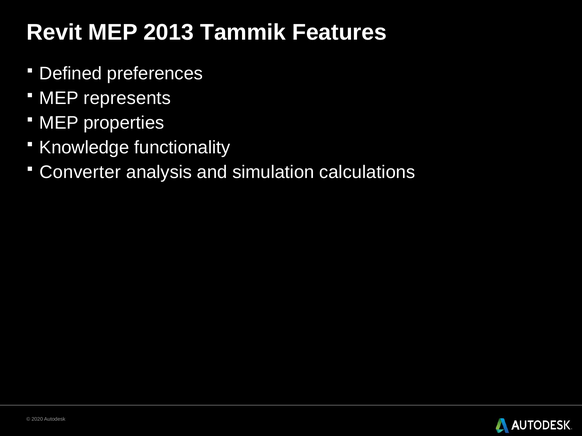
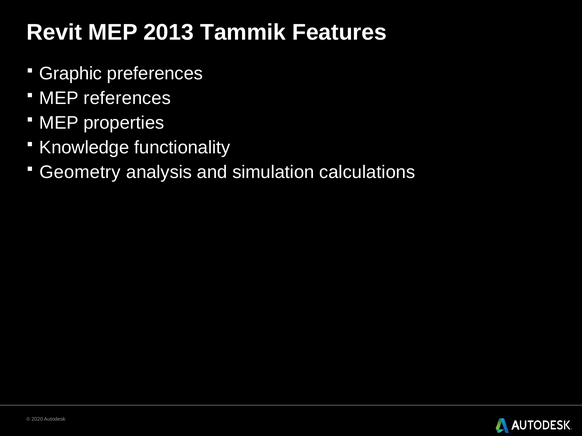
Defined: Defined -> Graphic (71, 74)
represents: represents -> references (127, 98)
Converter: Converter -> Geometry (80, 172)
